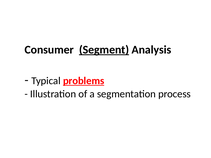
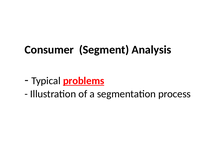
Segment underline: present -> none (104, 50)
